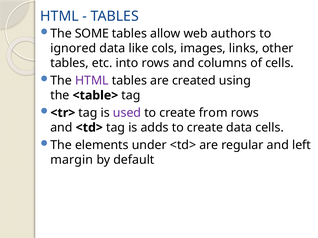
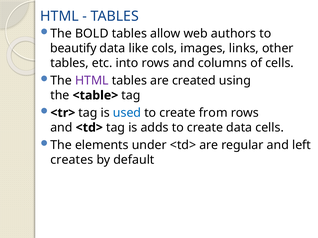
SOME: SOME -> BOLD (92, 34)
ignored: ignored -> beautify (73, 48)
used colour: purple -> blue (127, 113)
margin: margin -> creates (72, 160)
